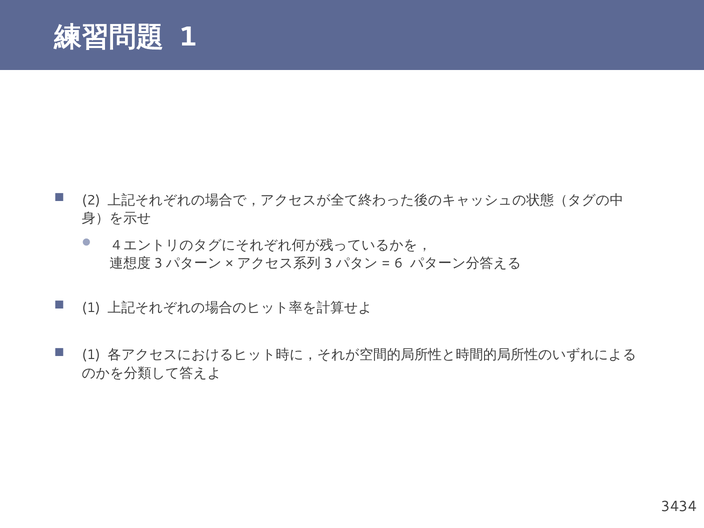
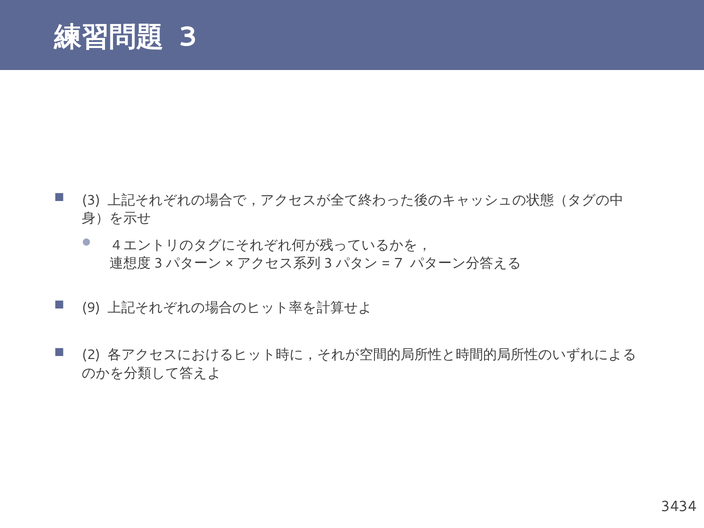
1: 1 -> 3 (188, 37)
2: 2 -> 3 (91, 200)
6: 6 -> 7 (399, 263)
1: 1 -> 9 (91, 308)
1: 1 -> 2 (91, 355)
